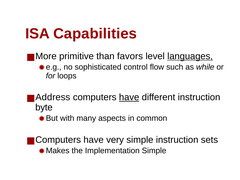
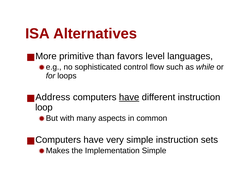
Capabilities: Capabilities -> Alternatives (95, 34)
languages underline: present -> none (190, 56)
byte: byte -> loop (44, 107)
